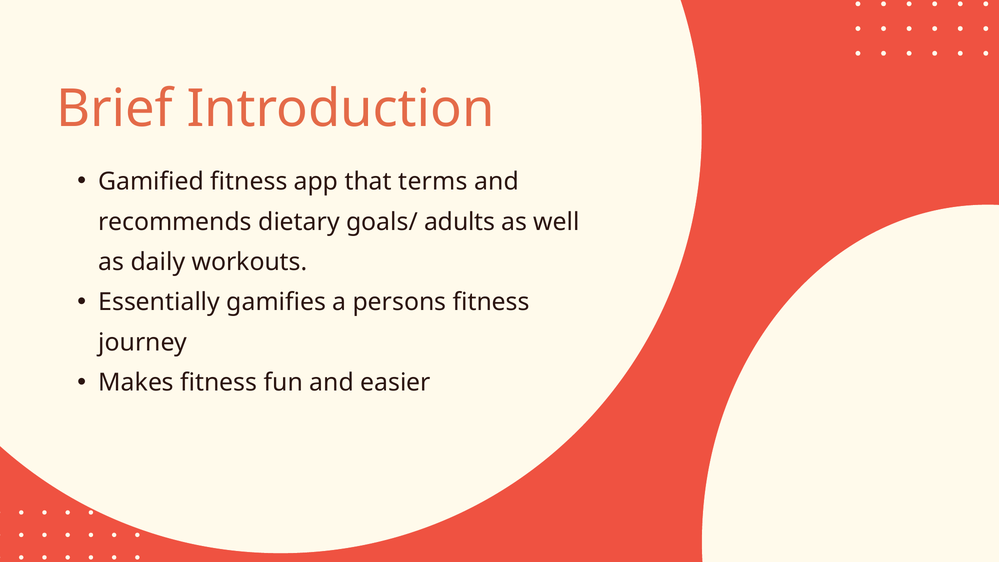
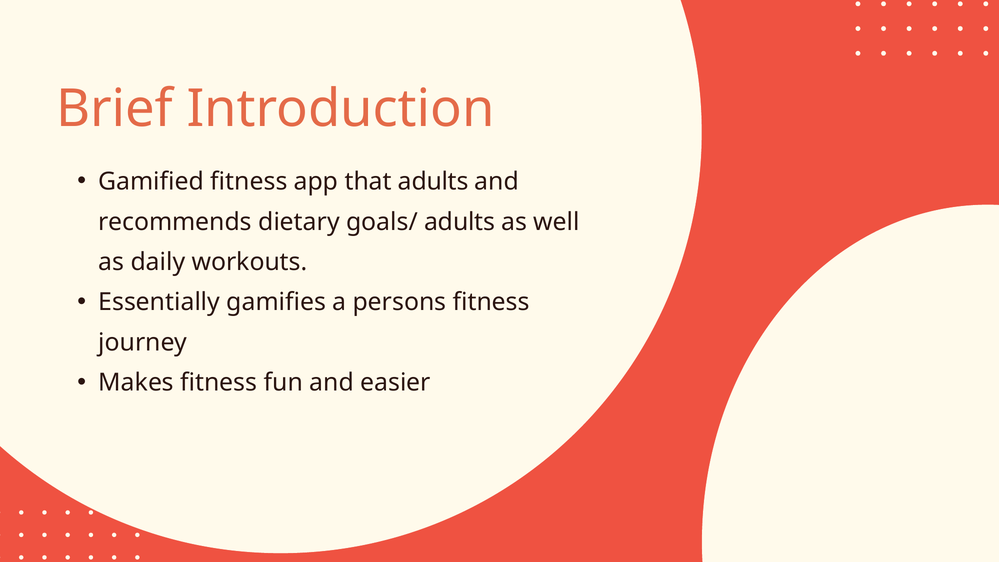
that terms: terms -> adults (433, 182)
